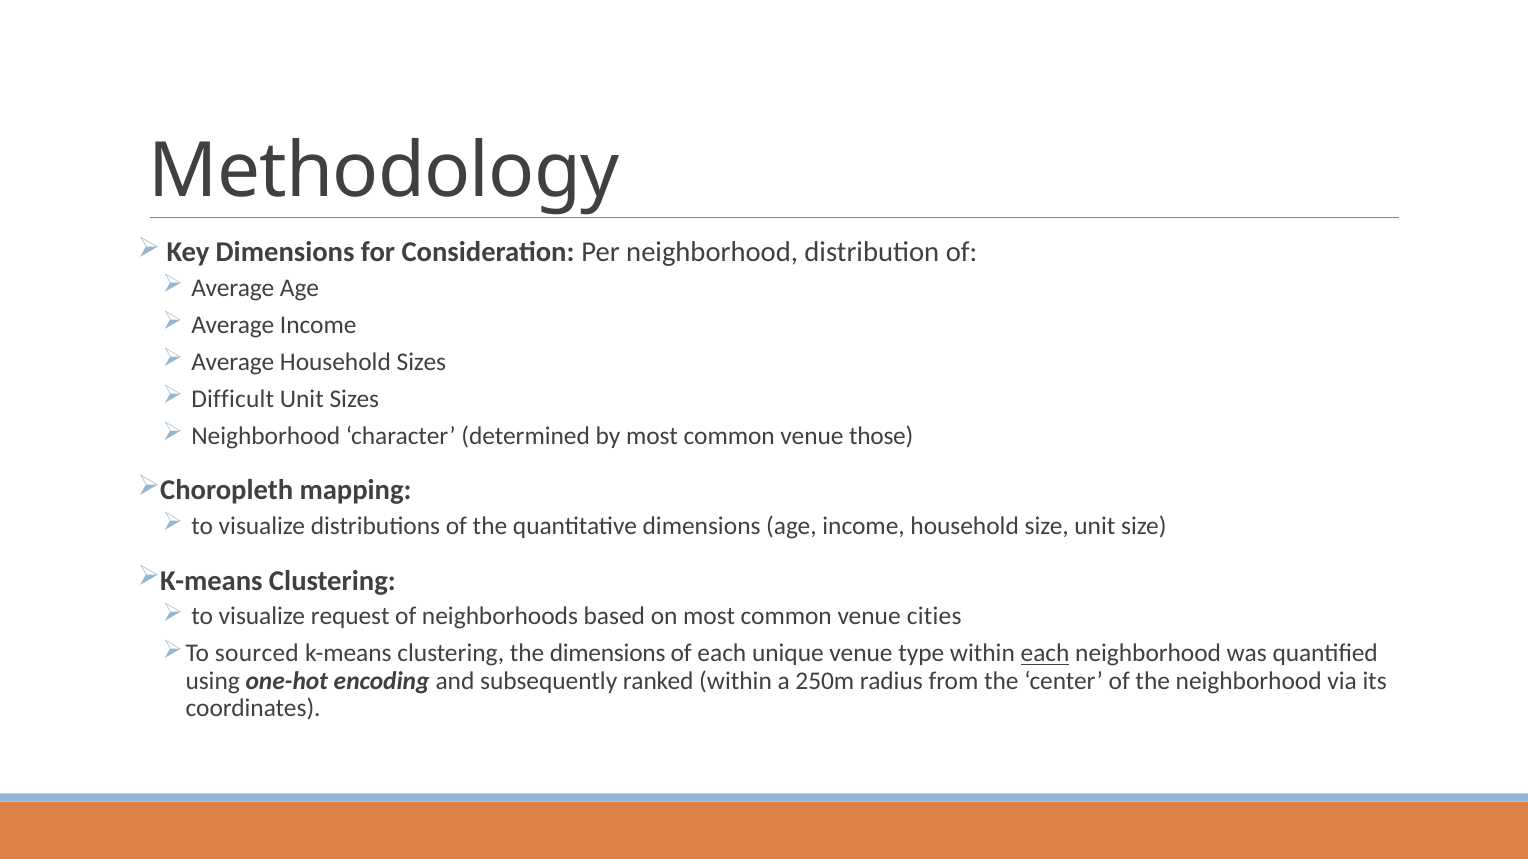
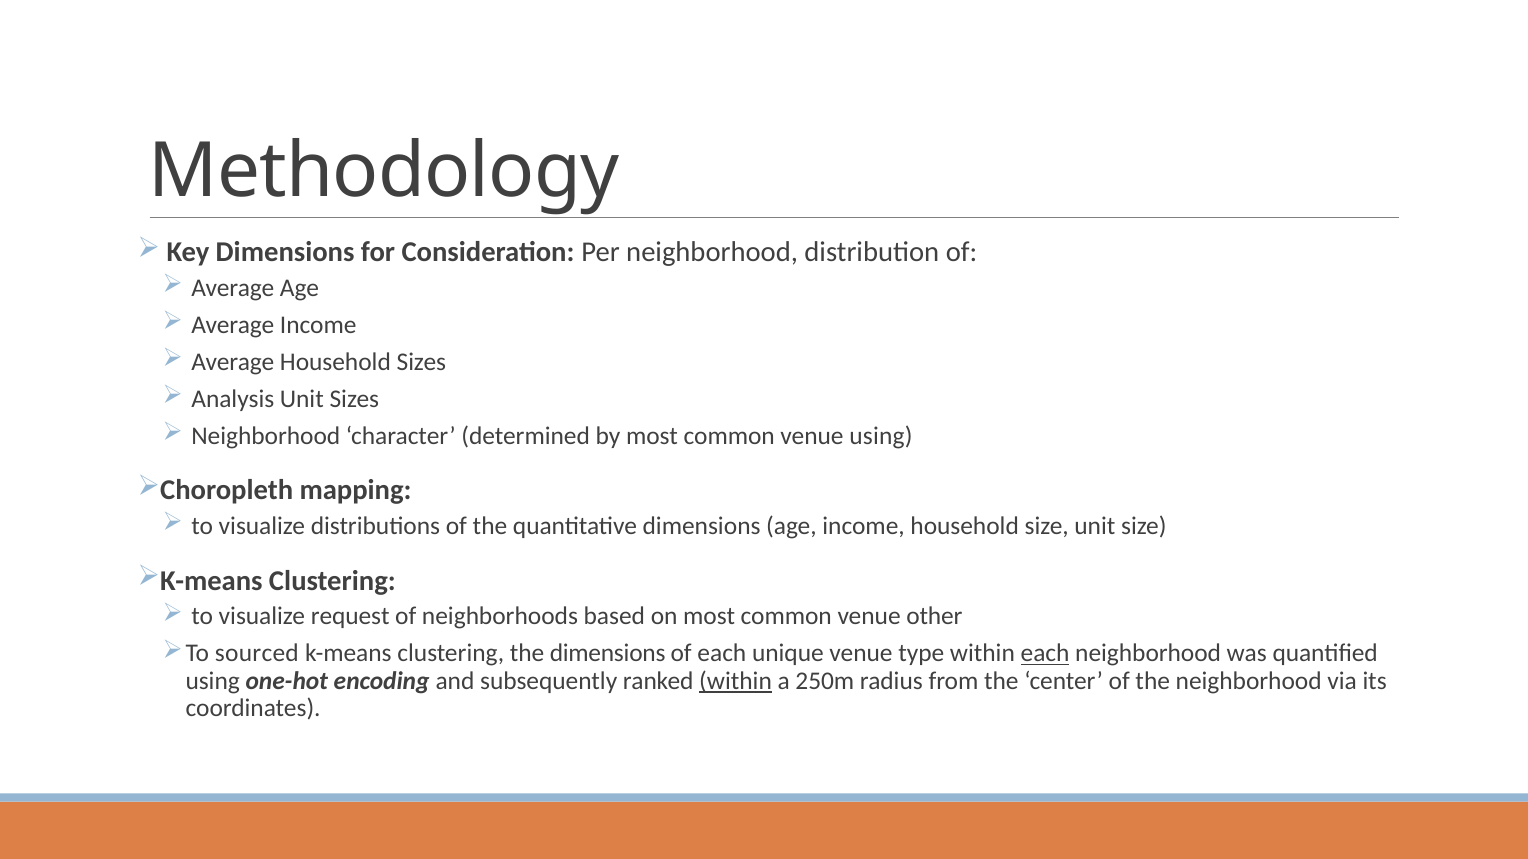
Difficult: Difficult -> Analysis (233, 399)
venue those: those -> using (881, 436)
cities: cities -> other (934, 617)
within underline: none -> present (736, 681)
